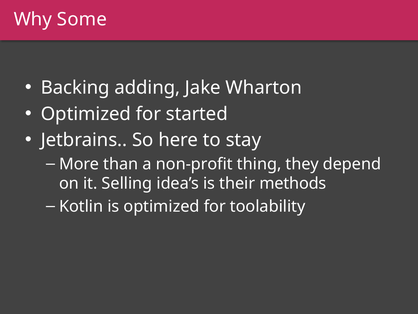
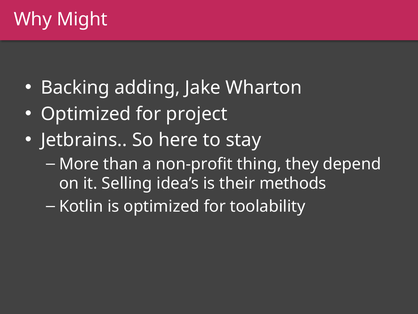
Some: Some -> Might (82, 19)
started: started -> project (197, 114)
